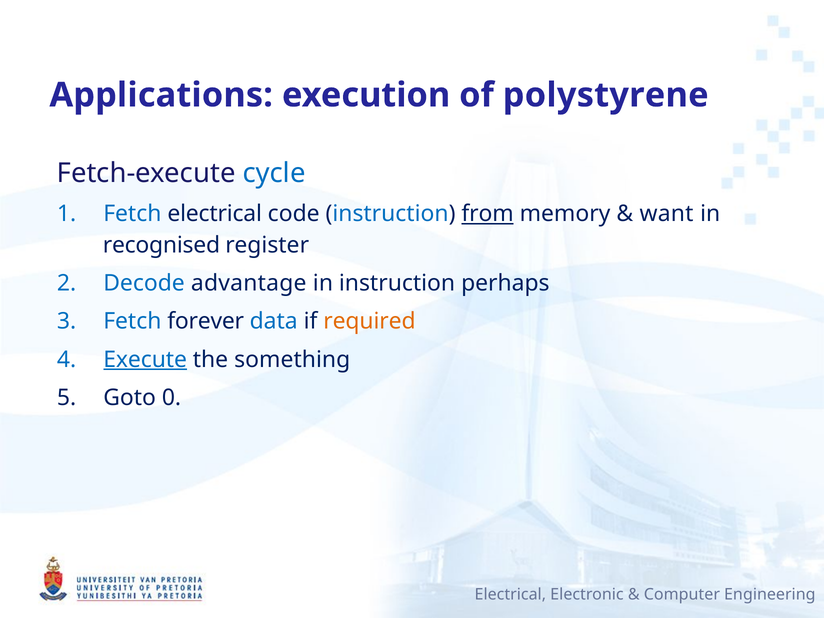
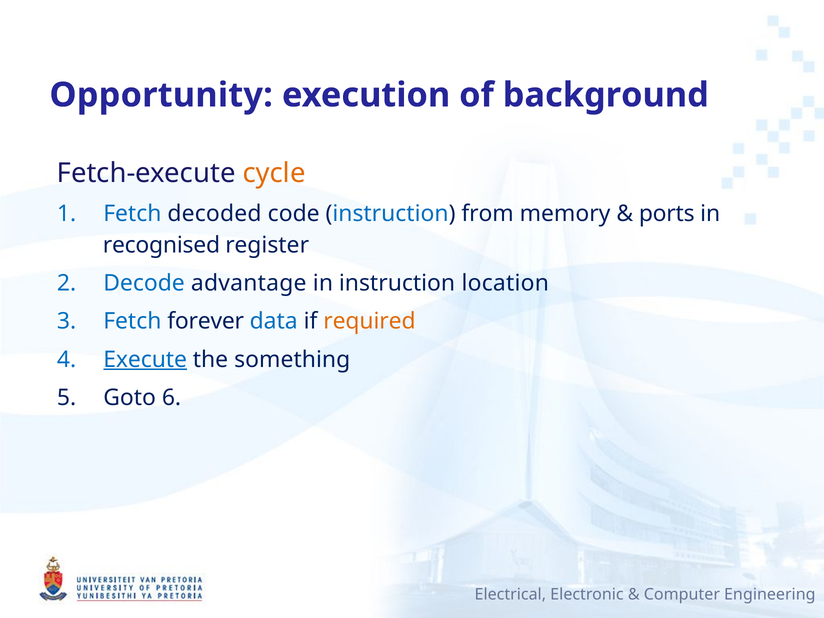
Applications: Applications -> Opportunity (161, 95)
polystyrene: polystyrene -> background (606, 95)
cycle colour: blue -> orange (274, 173)
Fetch electrical: electrical -> decoded (214, 214)
from underline: present -> none (488, 214)
want: want -> ports (667, 214)
perhaps: perhaps -> location (505, 283)
0: 0 -> 6 (172, 398)
